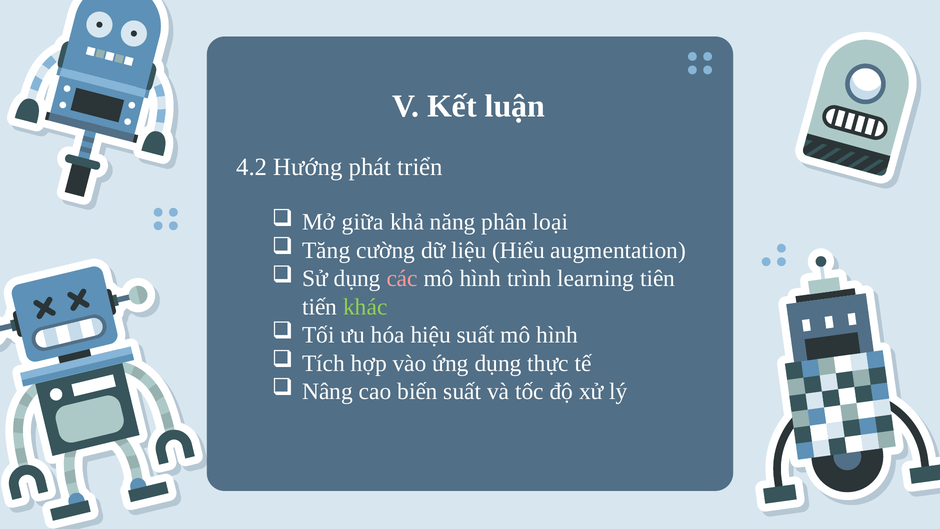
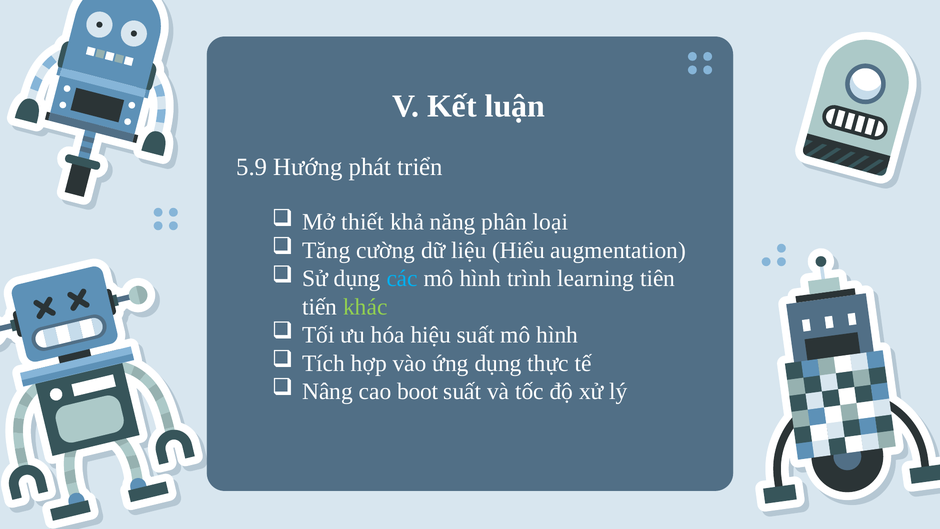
4.2: 4.2 -> 5.9 (252, 167)
giữa: giữa -> thiết (363, 222)
các colour: pink -> light blue (402, 279)
biến: biến -> boot (418, 391)
